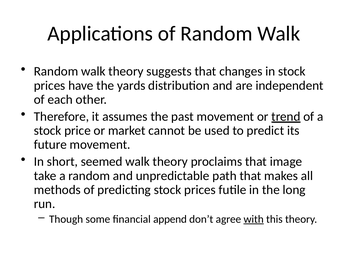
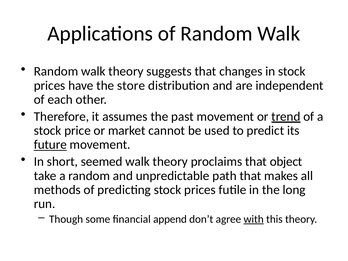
yards: yards -> store (131, 85)
future underline: none -> present (50, 145)
image: image -> object (286, 162)
